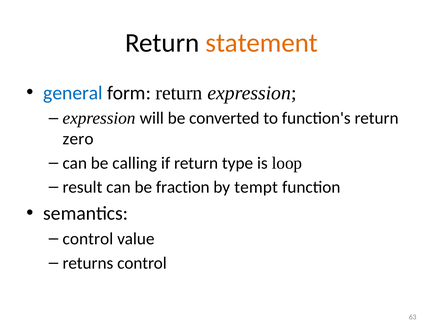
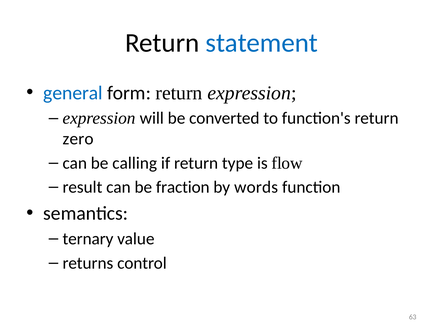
statement colour: orange -> blue (262, 43)
loop: loop -> flow (287, 163)
tempt: tempt -> words (256, 187)
control: control -> ternary (88, 239)
